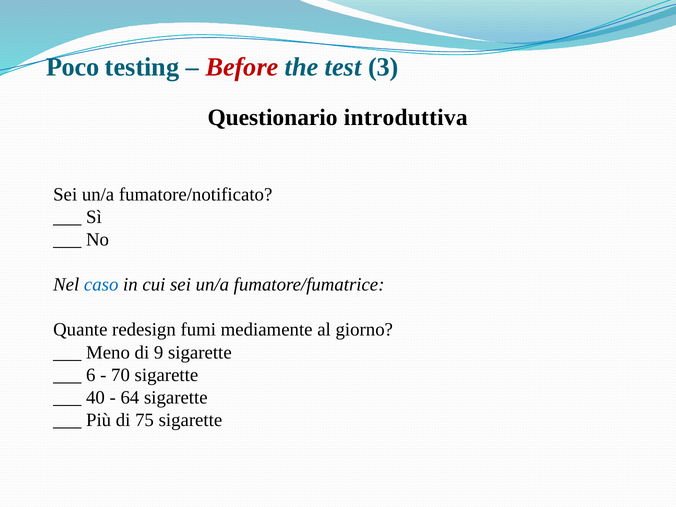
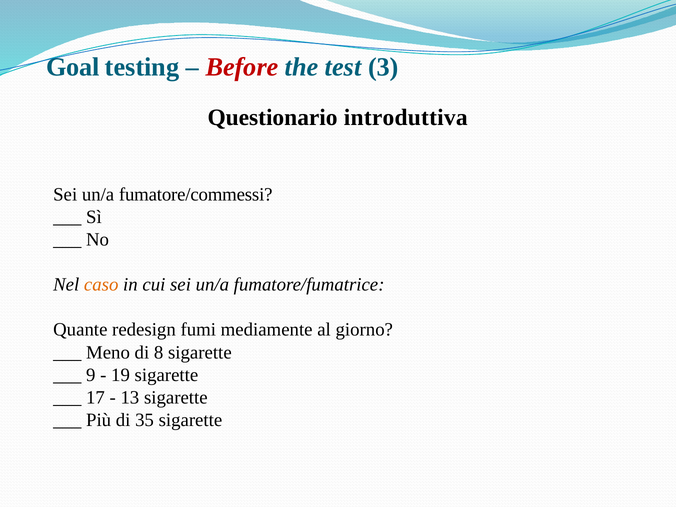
Poco: Poco -> Goal (73, 67)
fumatore/notificato: fumatore/notificato -> fumatore/commessi (196, 194)
caso colour: blue -> orange (101, 285)
9: 9 -> 8 (159, 352)
6: 6 -> 9 (91, 375)
70: 70 -> 19 (120, 375)
40: 40 -> 17 (95, 397)
64: 64 -> 13 (130, 397)
75: 75 -> 35 (145, 420)
